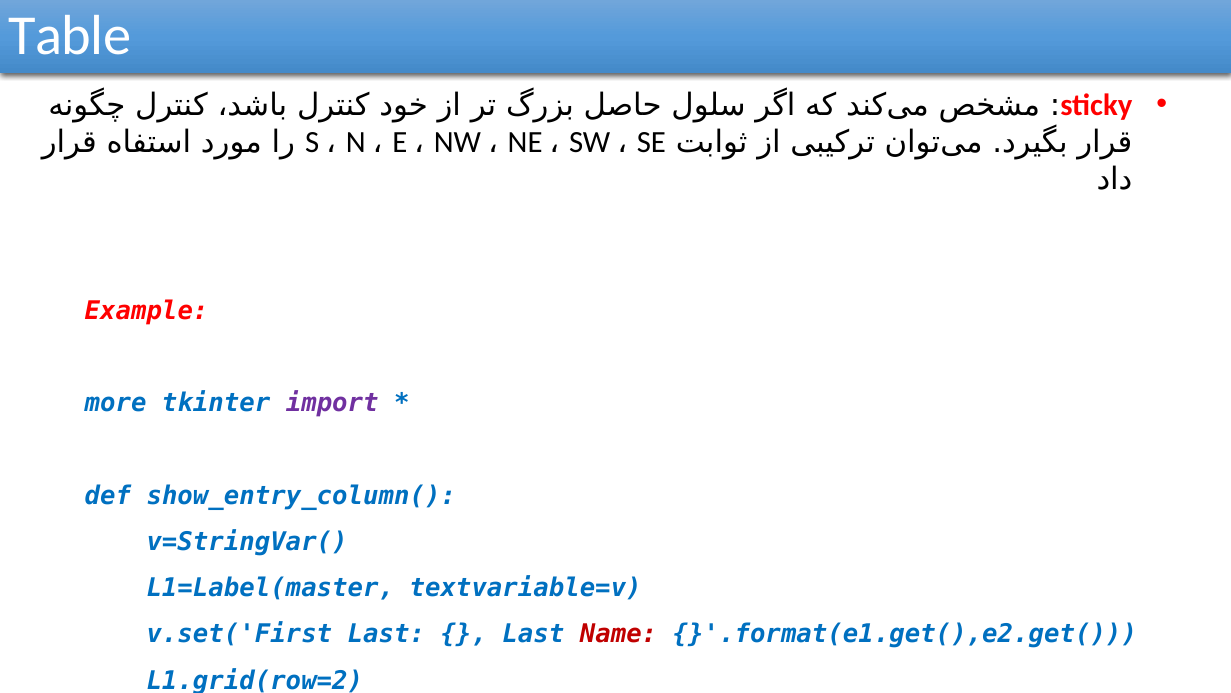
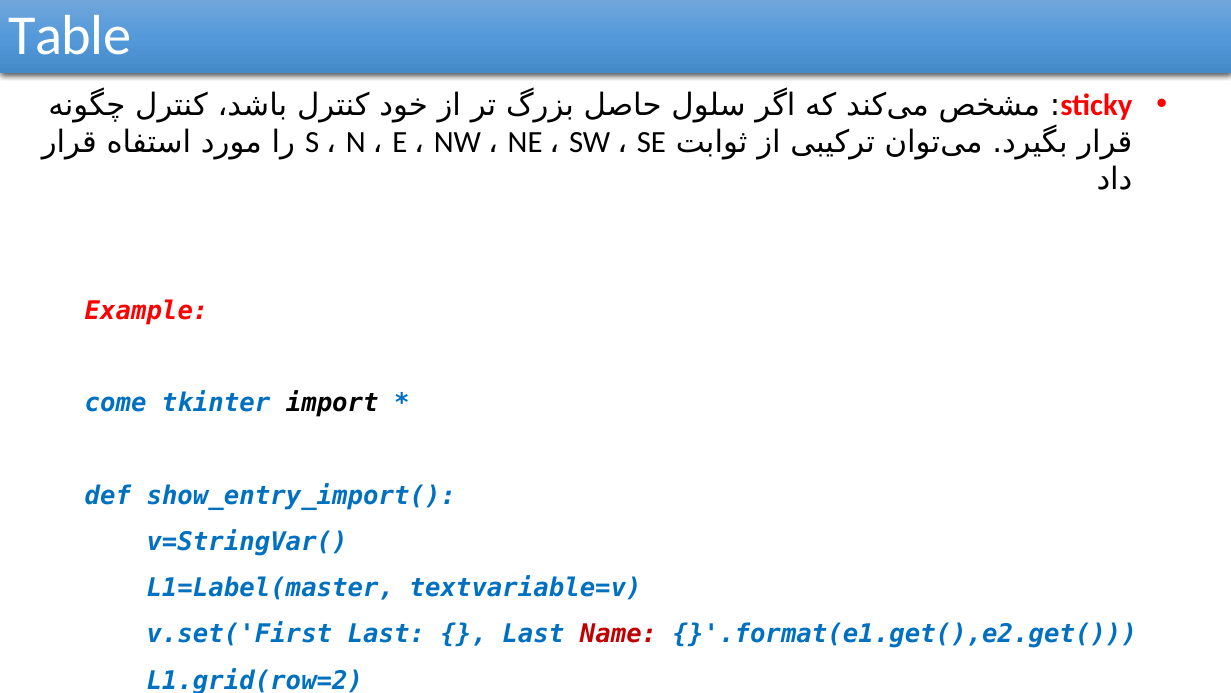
more: more -> come (116, 403)
import colour: purple -> black (332, 403)
show_entry_column(: show_entry_column( -> show_entry_import( (301, 495)
